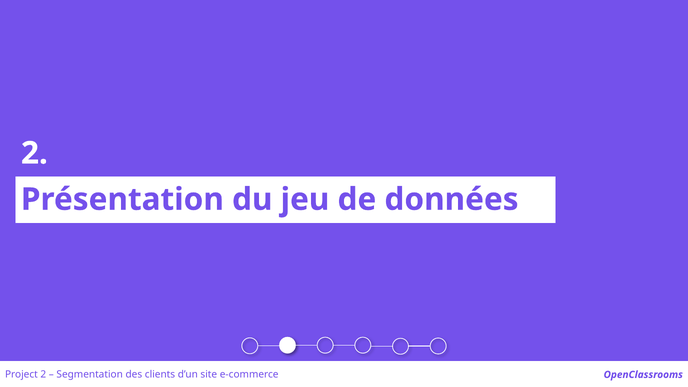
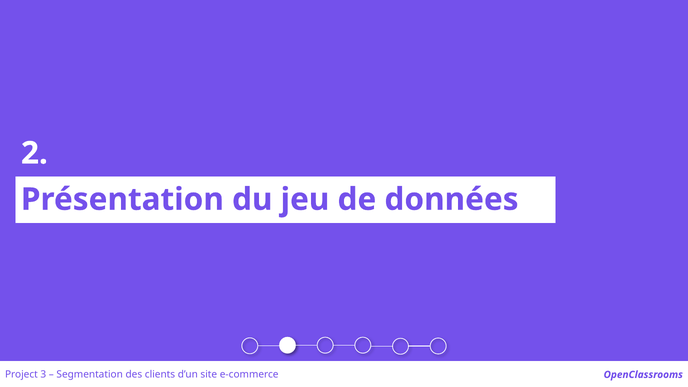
Project 2: 2 -> 3 (43, 375)
